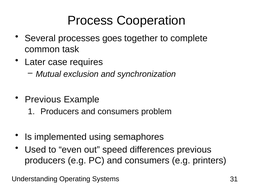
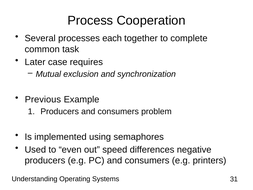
goes: goes -> each (112, 38)
differences previous: previous -> negative (194, 149)
